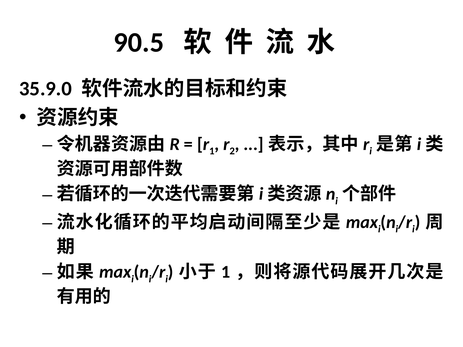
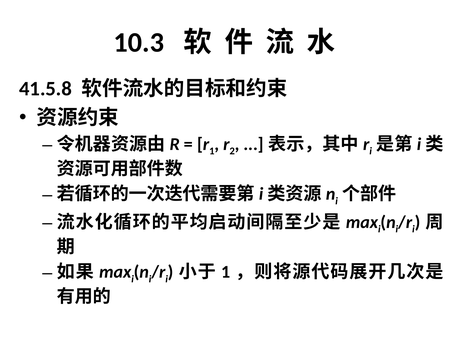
90.5: 90.5 -> 10.3 (139, 42)
35.9.0: 35.9.0 -> 41.5.8 (46, 89)
